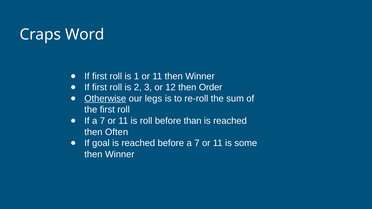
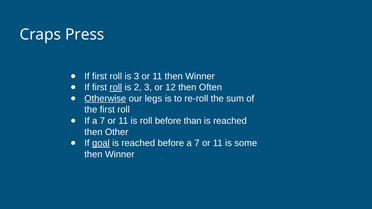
Word: Word -> Press (85, 35)
is 1: 1 -> 3 (136, 76)
roll underline: none -> present (116, 87)
Order: Order -> Often (210, 87)
Often: Often -> Other (117, 132)
goal underline: none -> present (101, 143)
